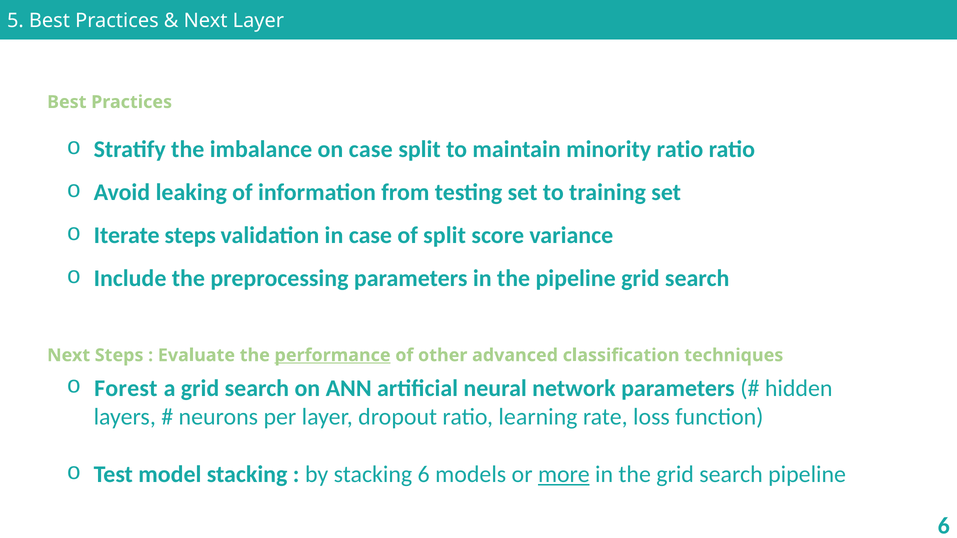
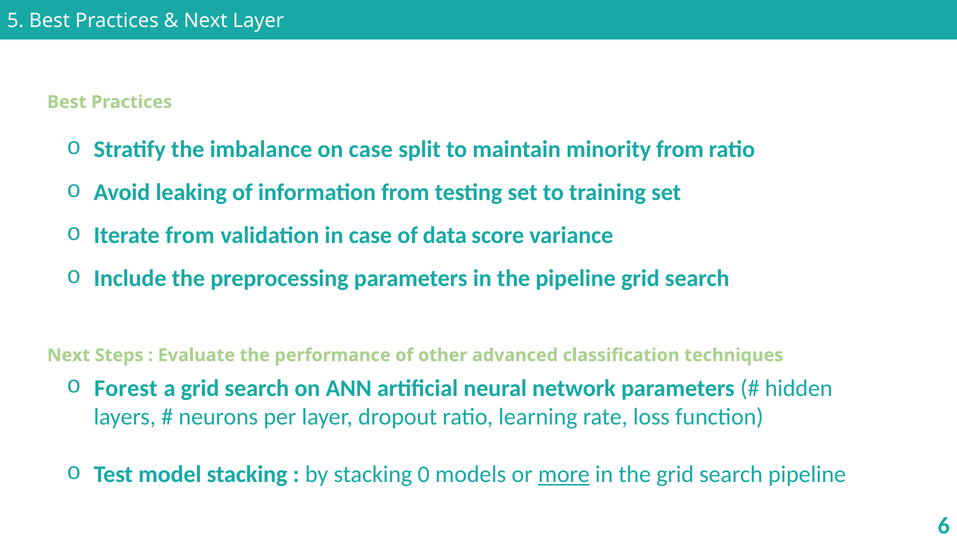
minority ratio: ratio -> from (680, 149)
Iterate steps: steps -> from (190, 236)
of split: split -> data (445, 236)
performance underline: present -> none (333, 355)
stacking 6: 6 -> 0 (424, 475)
